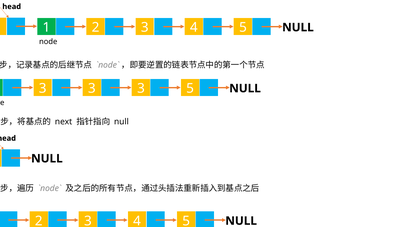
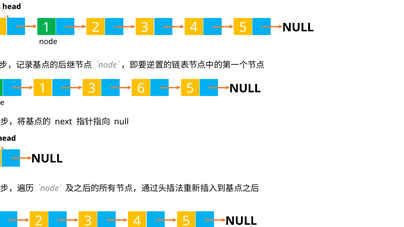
3: 3 -> 1 (43, 89)
3: 3 -> 6 (141, 89)
